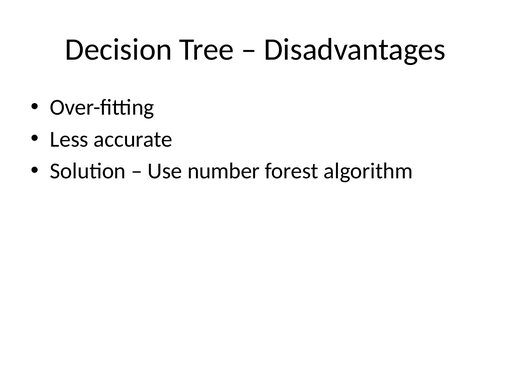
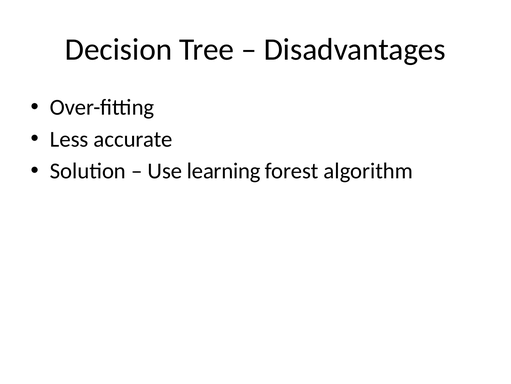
number: number -> learning (224, 171)
